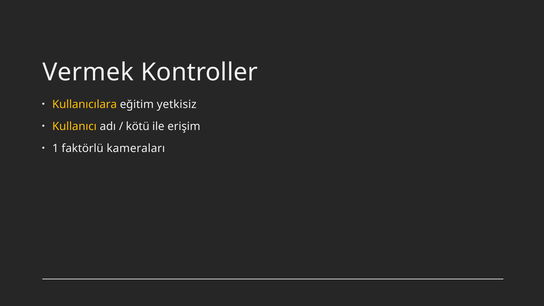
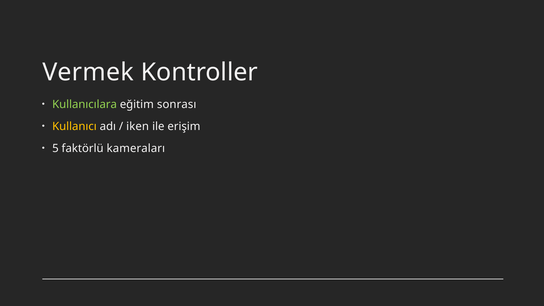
Kullanıcılara colour: yellow -> light green (85, 105)
yetkisiz: yetkisiz -> sonrası (177, 105)
kötü: kötü -> iken (138, 127)
1: 1 -> 5 (55, 149)
